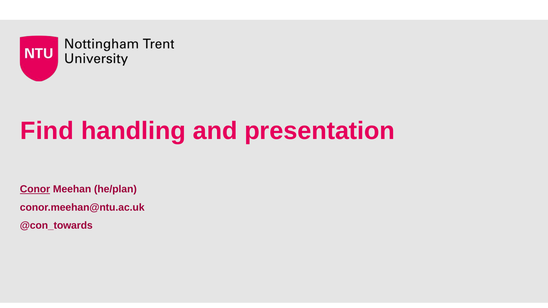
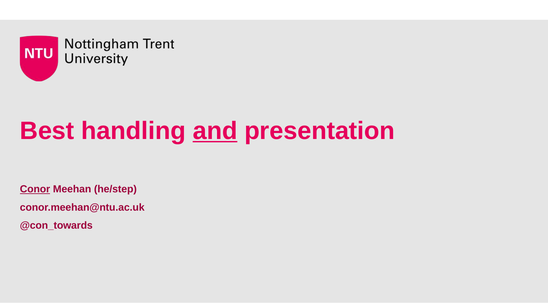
Find: Find -> Best (47, 131)
and underline: none -> present (215, 131)
he/plan: he/plan -> he/step (115, 189)
